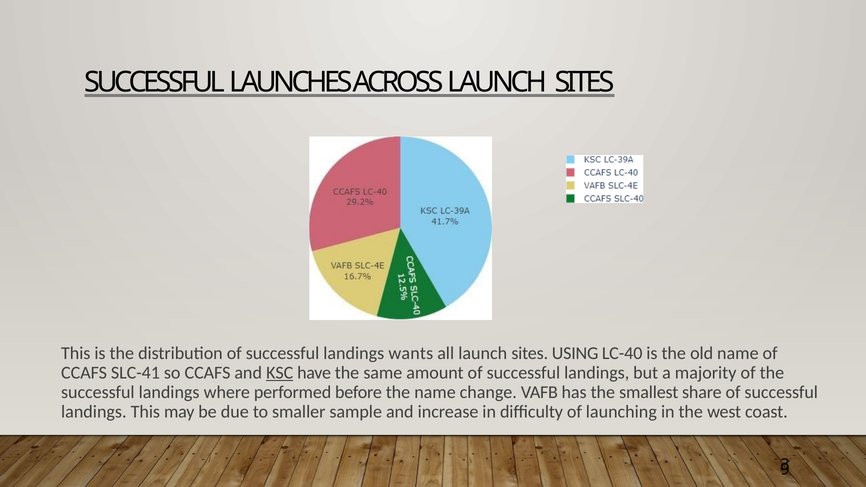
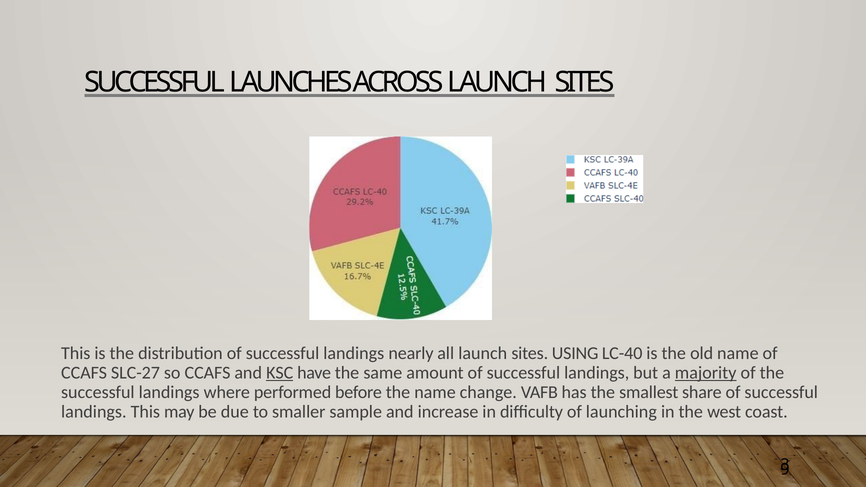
wants: wants -> nearly (411, 353)
SLC-41: SLC-41 -> SLC-27 (135, 373)
majority underline: none -> present (706, 373)
